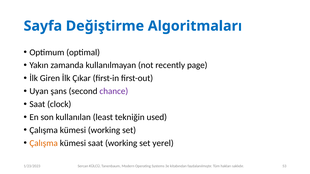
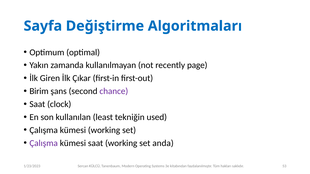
Uyan: Uyan -> Birim (39, 91)
Çalışma colour: orange -> purple (44, 143)
yerel: yerel -> anda (163, 143)
